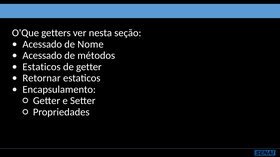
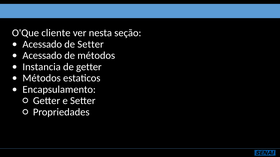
getters: getters -> cliente (56, 33)
de Nome: Nome -> Setter (91, 44)
Estaticos: Estaticos -> Instancia (42, 67)
Retornar: Retornar -> Métodos (42, 78)
